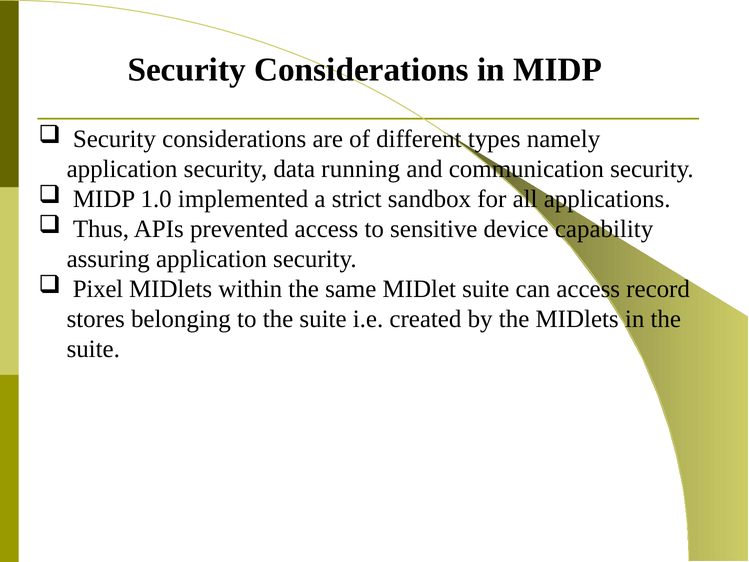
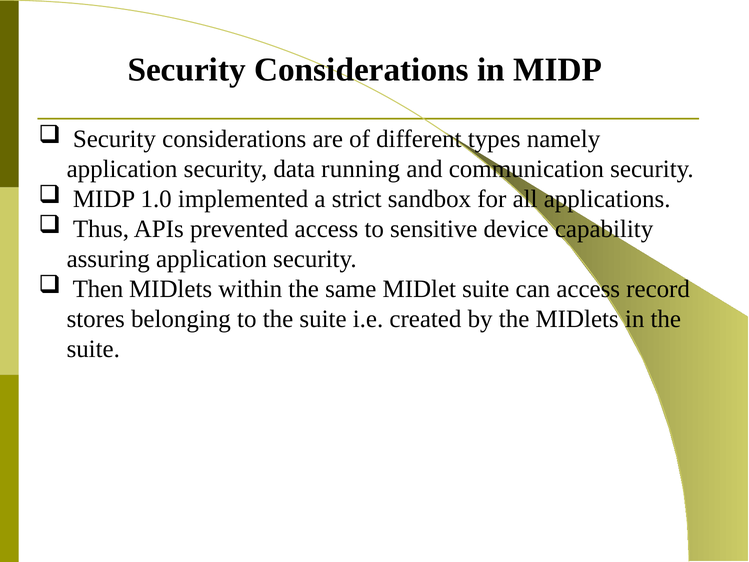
Pixel: Pixel -> Then (98, 289)
